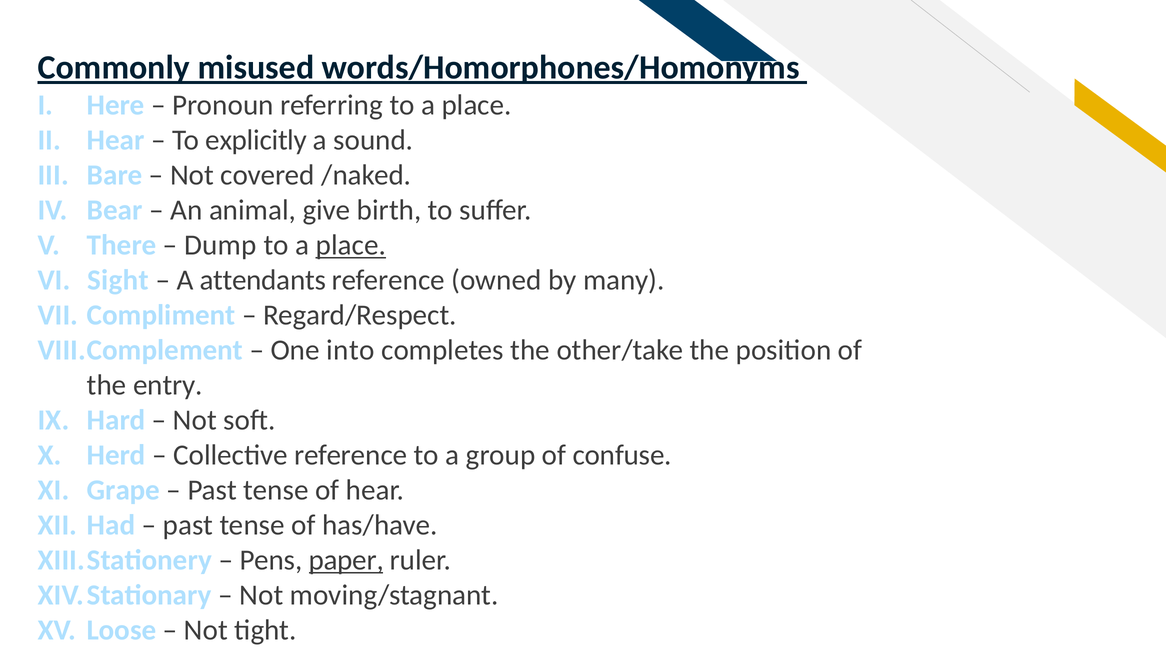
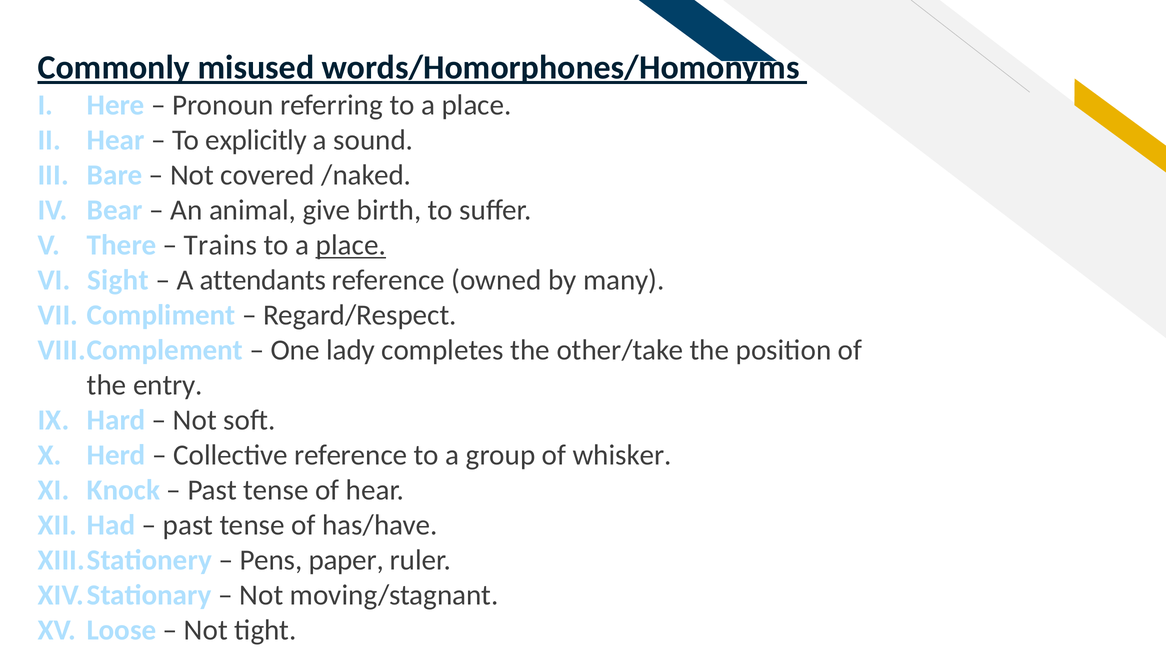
Dump: Dump -> Trains (220, 245)
into: into -> lady (351, 350)
confuse: confuse -> whisker (622, 455)
Grape: Grape -> Knock (124, 490)
paper underline: present -> none (346, 560)
